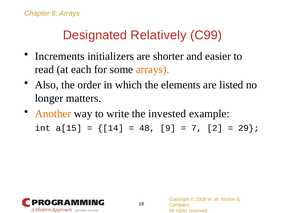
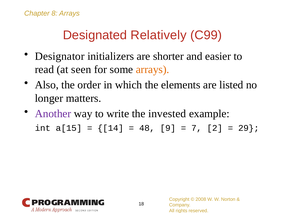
Increments: Increments -> Designator (60, 56)
each: each -> seen (81, 70)
Another colour: orange -> purple (53, 114)
